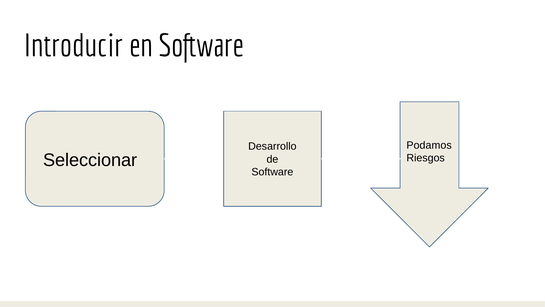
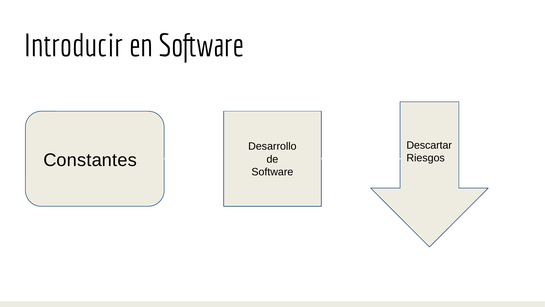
Podamos: Podamos -> Descartar (429, 145)
Seleccionar: Seleccionar -> Constantes (90, 160)
